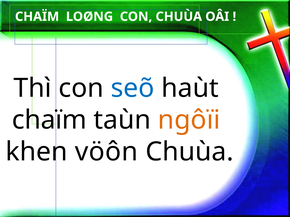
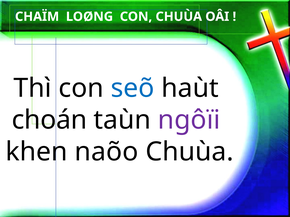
chaïm: chaïm -> choán (49, 120)
ngôïi colour: orange -> purple (189, 120)
vöôn: vöôn -> naõo (106, 152)
